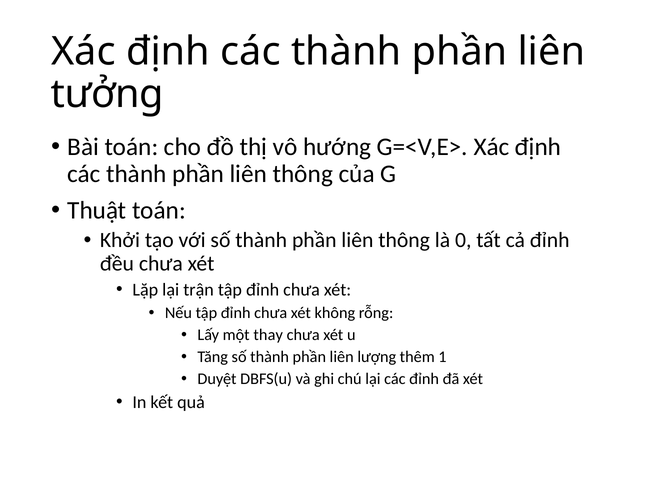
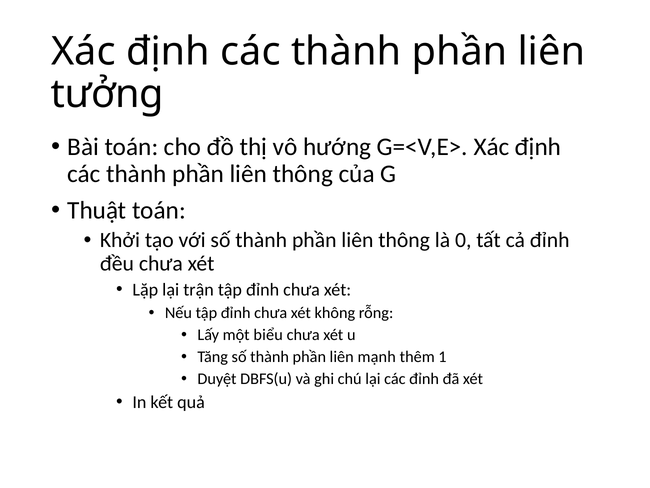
thay: thay -> biểu (268, 335)
lượng: lượng -> mạnh (377, 357)
